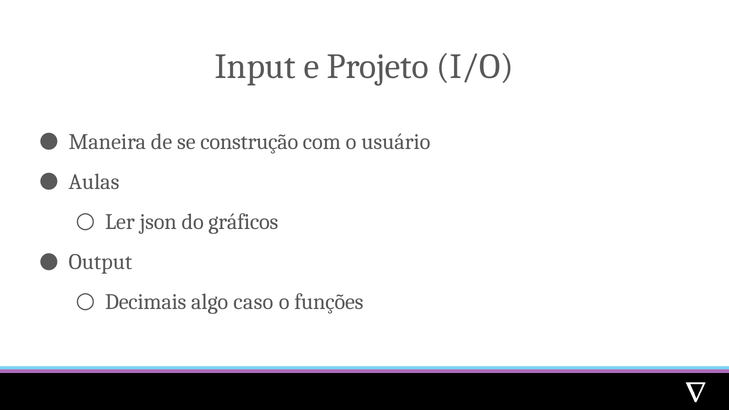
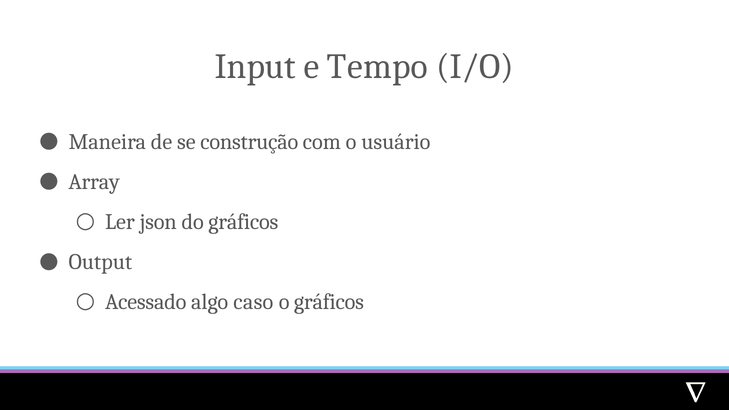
Projeto: Projeto -> Tempo (377, 67)
Aulas: Aulas -> Array (94, 182)
Decimais: Decimais -> Acessado (146, 302)
o funções: funções -> gráficos (329, 302)
